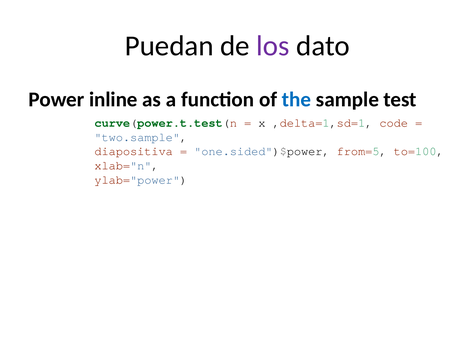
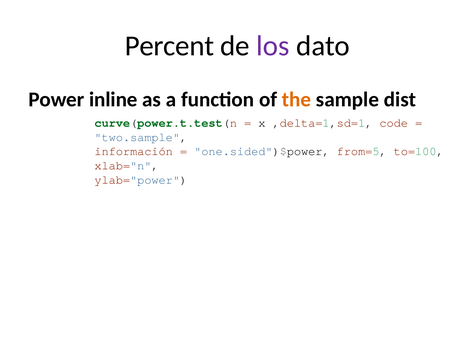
Puedan: Puedan -> Percent (169, 46)
the colour: blue -> orange (296, 100)
test: test -> dist (400, 100)
diapositiva: diapositiva -> información (134, 152)
